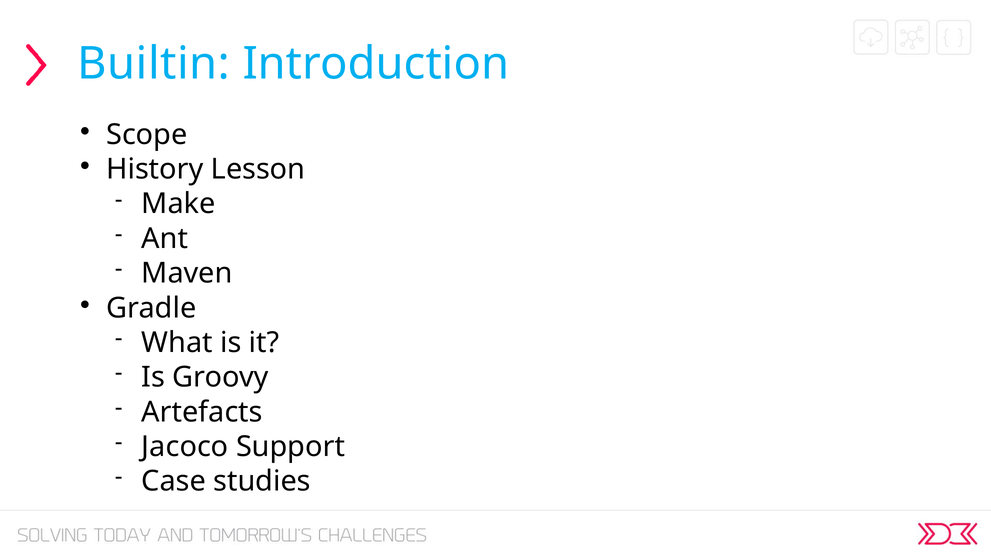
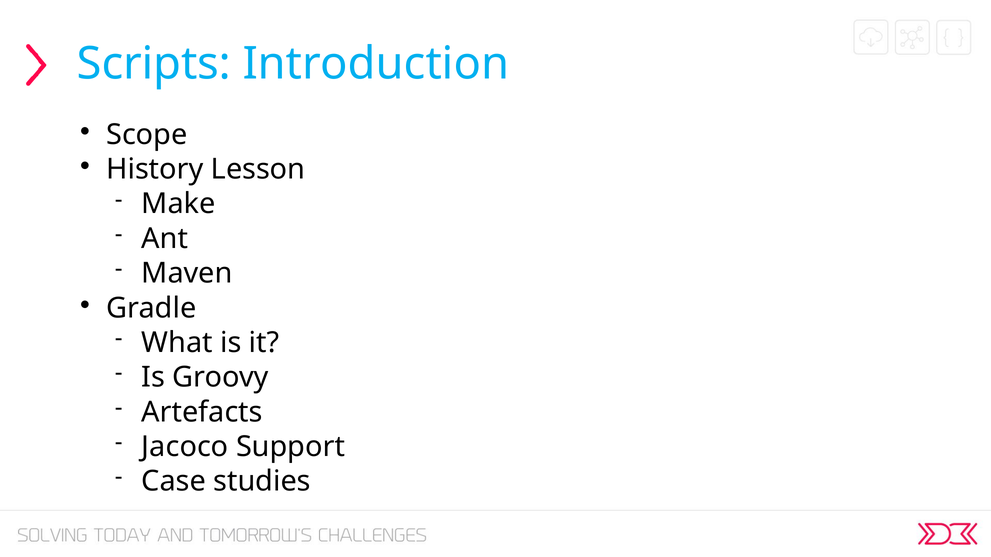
Builtin: Builtin -> Scripts (154, 64)
